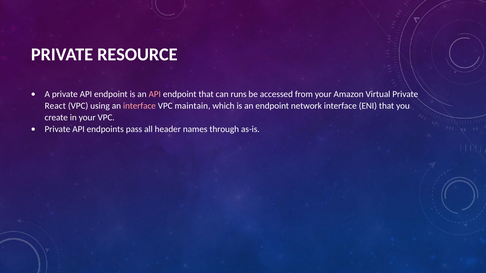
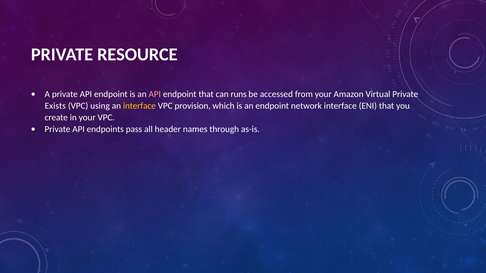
React: React -> Exists (55, 106)
interface colour: pink -> yellow (139, 106)
maintain: maintain -> provision (193, 106)
